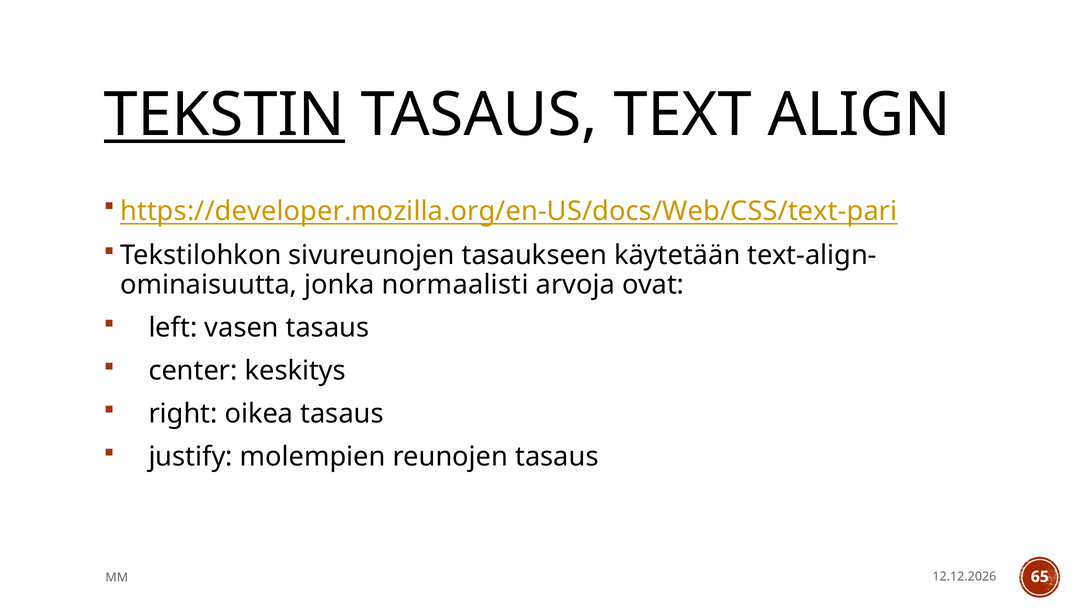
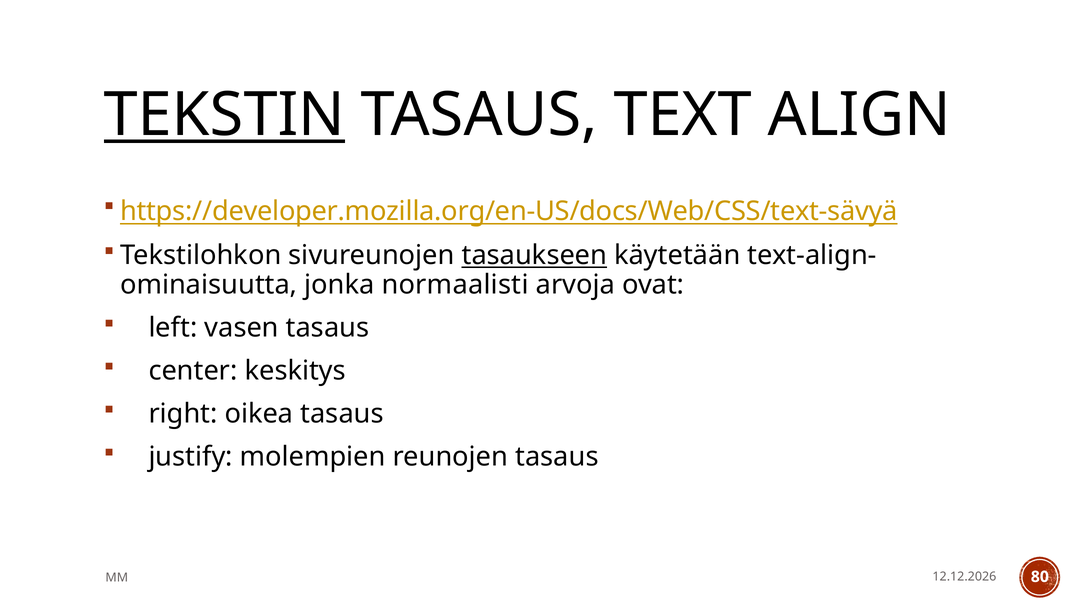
https://developer.mozilla.org/en-US/docs/Web/CSS/text-pari: https://developer.mozilla.org/en-US/docs/Web/CSS/text-pari -> https://developer.mozilla.org/en-US/docs/Web/CSS/text-sävyä (509, 212)
tasaukseen underline: none -> present (534, 255)
65: 65 -> 80 (1040, 577)
